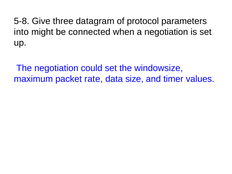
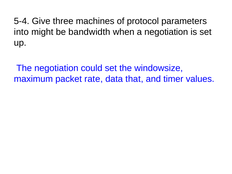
5-8: 5-8 -> 5-4 (22, 21)
datagram: datagram -> machines (95, 21)
connected: connected -> bandwidth (89, 32)
size: size -> that (134, 79)
